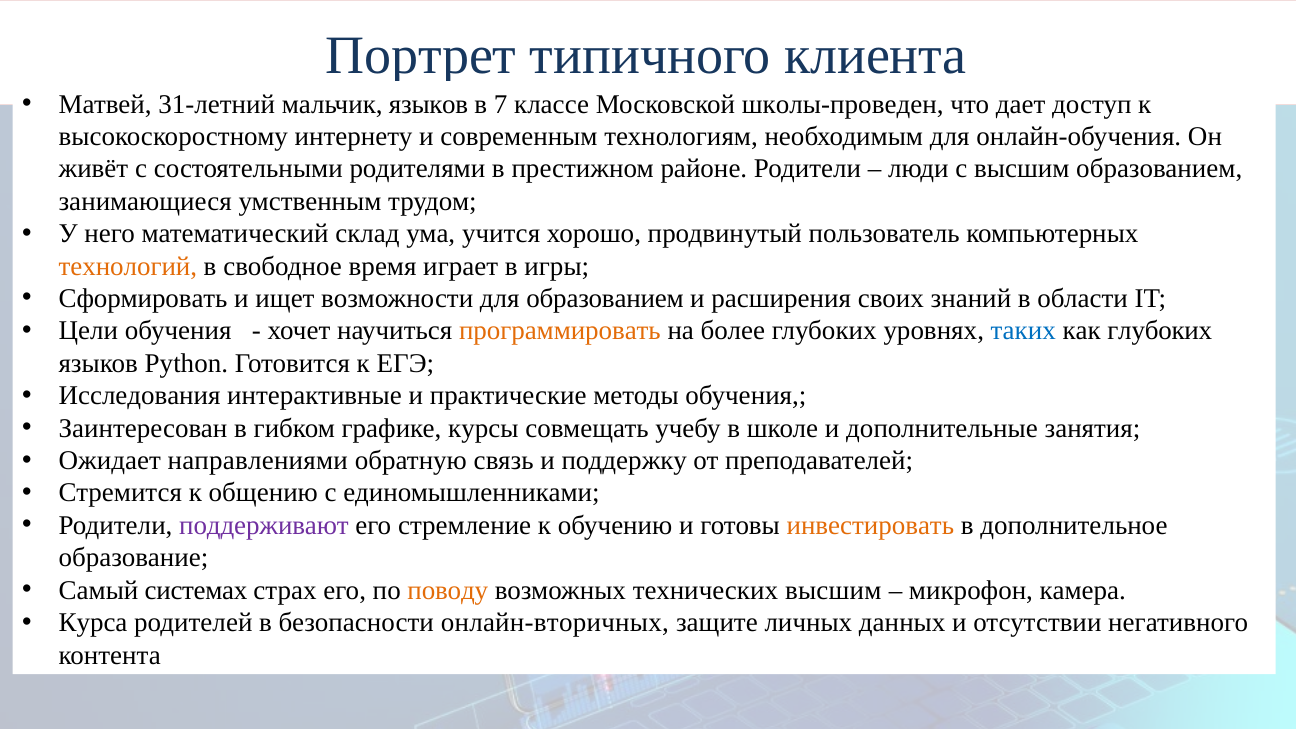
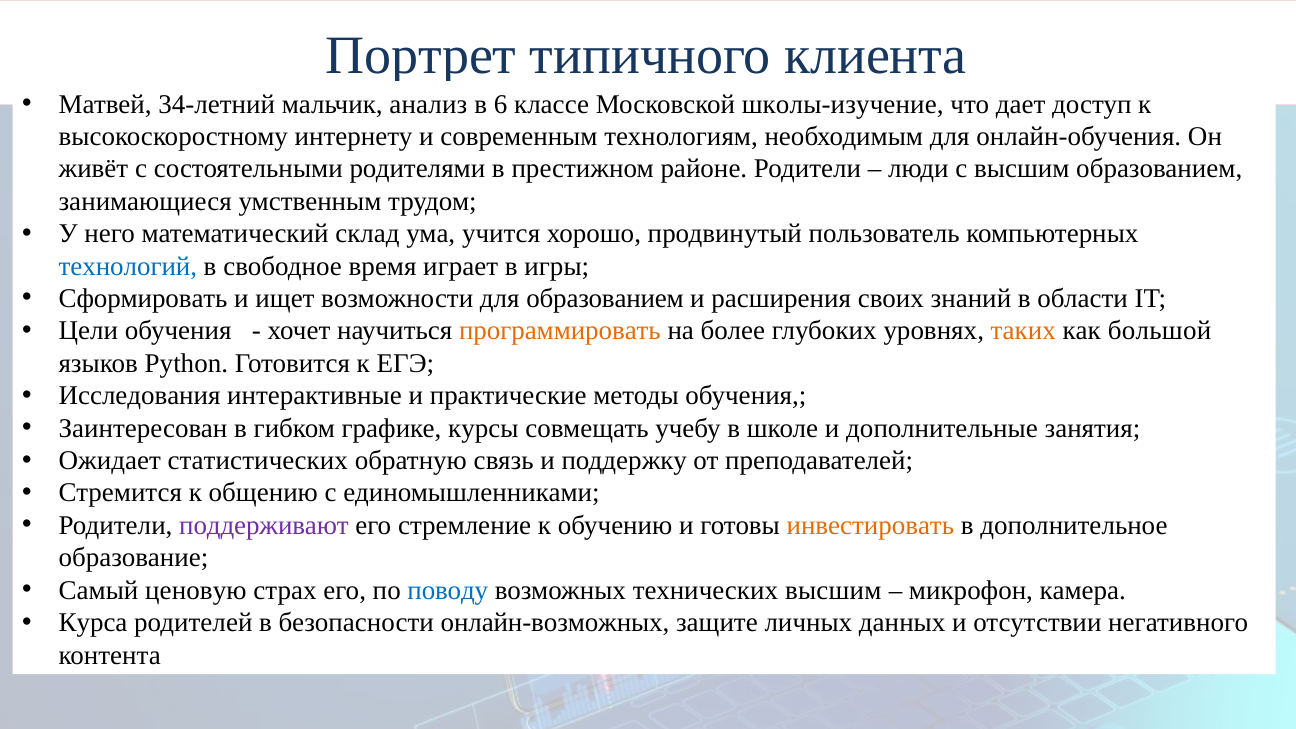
31-летний: 31-летний -> 34-летний (217, 104)
мальчик языков: языков -> анализ (428, 104)
7: 7 -> 6 (501, 104)
школы-проведен: школы-проведен -> школы-изучение (843, 104)
технологий colour: orange -> blue (128, 266)
таких colour: blue -> orange (1023, 331)
как глубоких: глубоких -> большой (1160, 331)
направлениями: направлениями -> статистических (258, 461)
системах: системах -> ценовую (196, 590)
поводу colour: orange -> blue (448, 590)
онлайн-вторичных: онлайн-вторичных -> онлайн-возможных (555, 623)
